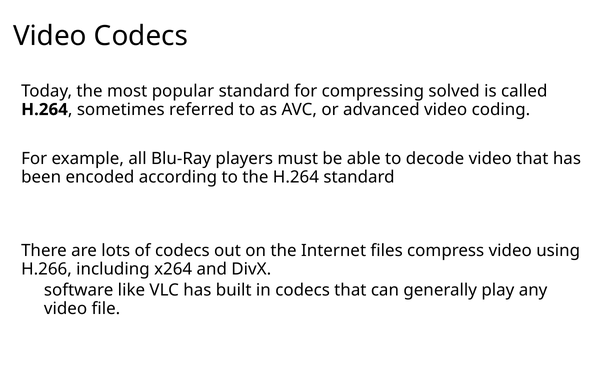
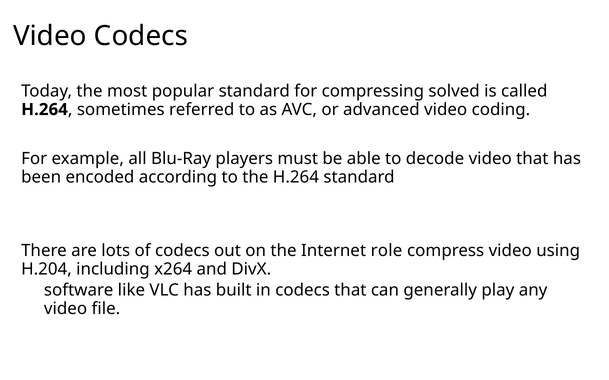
files: files -> role (387, 251)
H.266: H.266 -> H.204 (46, 269)
